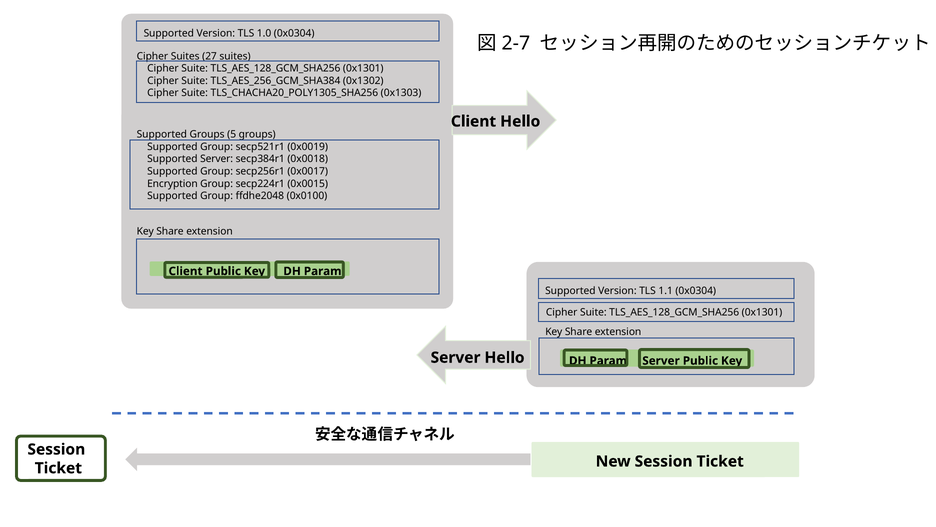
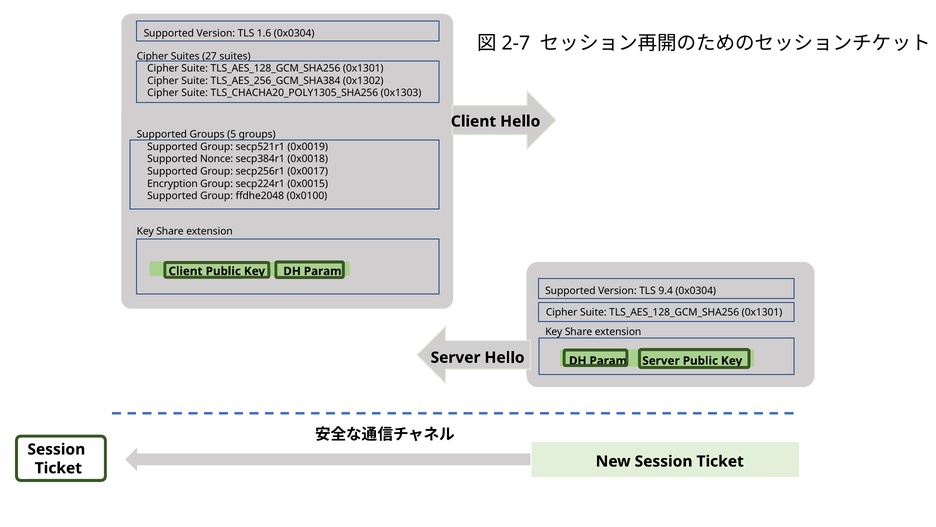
1.0: 1.0 -> 1.6 (264, 34)
Supported Server: Server -> Nonce (217, 159)
1.1: 1.1 -> 9.4 (666, 291)
